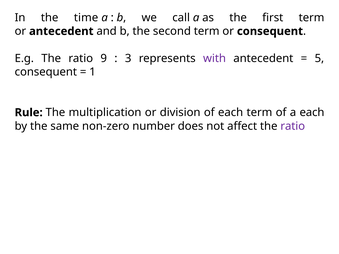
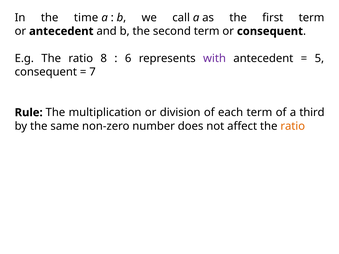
9: 9 -> 8 (104, 58)
3: 3 -> 6 (128, 58)
1: 1 -> 7 (93, 72)
a each: each -> third (312, 113)
ratio colour: purple -> orange (293, 126)
